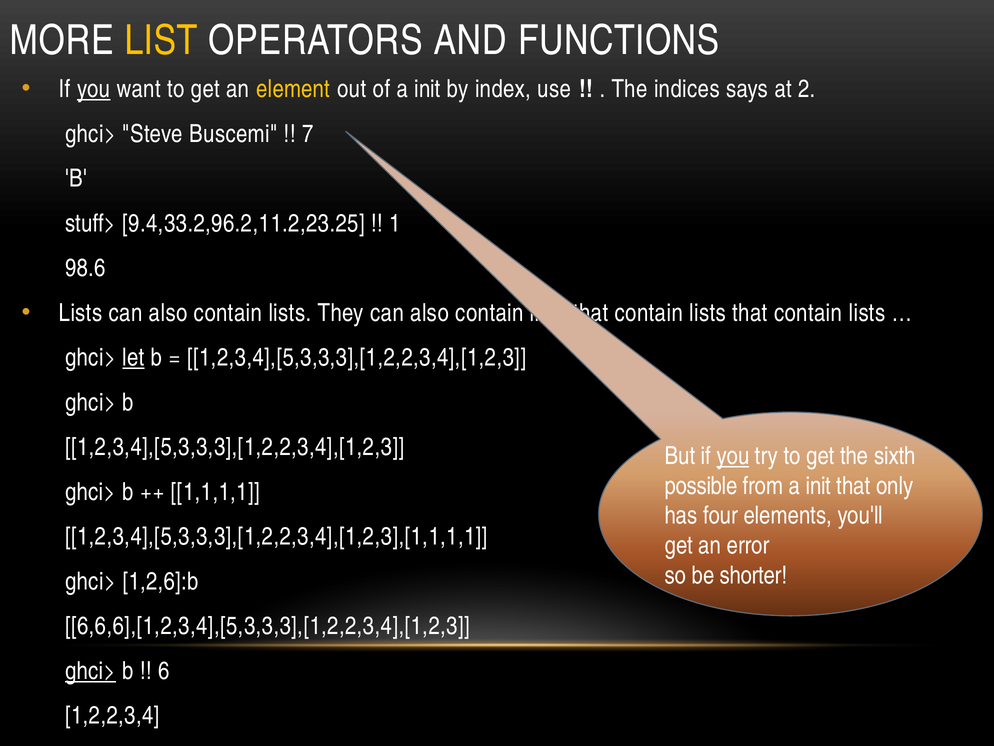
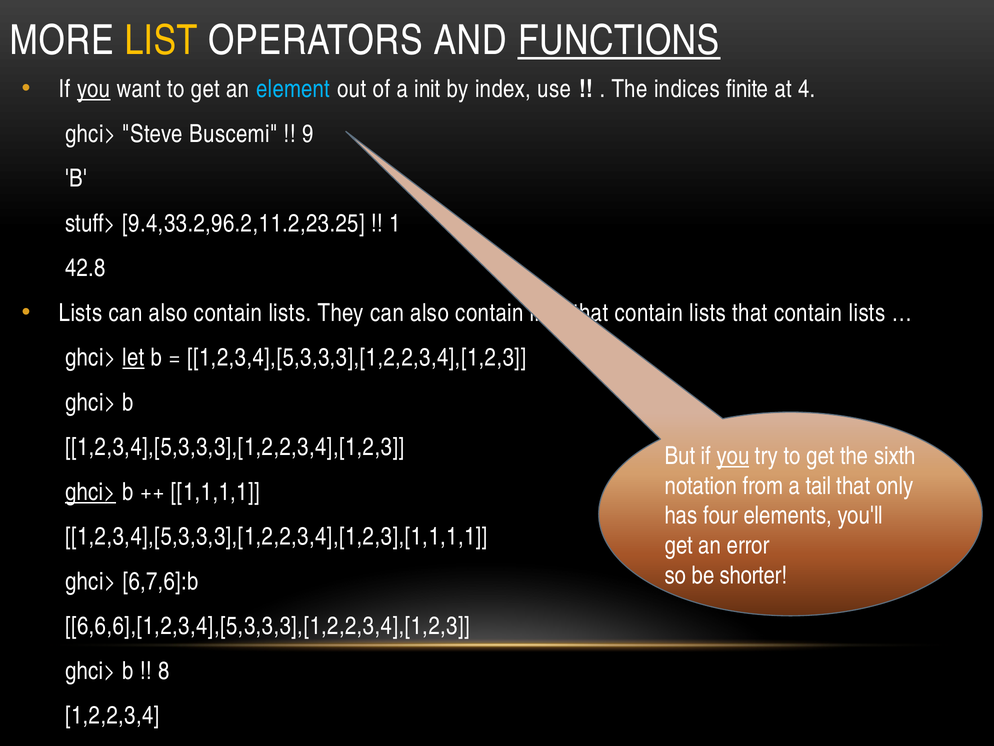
FUNCTIONS underline: none -> present (619, 40)
element colour: yellow -> light blue (293, 89)
says: says -> finite (747, 89)
2: 2 -> 4 (807, 89)
7: 7 -> 9 (308, 134)
98.6: 98.6 -> 42.8 (85, 268)
possible: possible -> notation (701, 486)
from a init: init -> tail (818, 486)
ghci> underline: none -> present (90, 492)
1,2,6]:b: 1,2,6]:b -> 6,7,6]:b (161, 581)
ghci> underline: present -> none (90, 671)
6: 6 -> 8 (164, 671)
